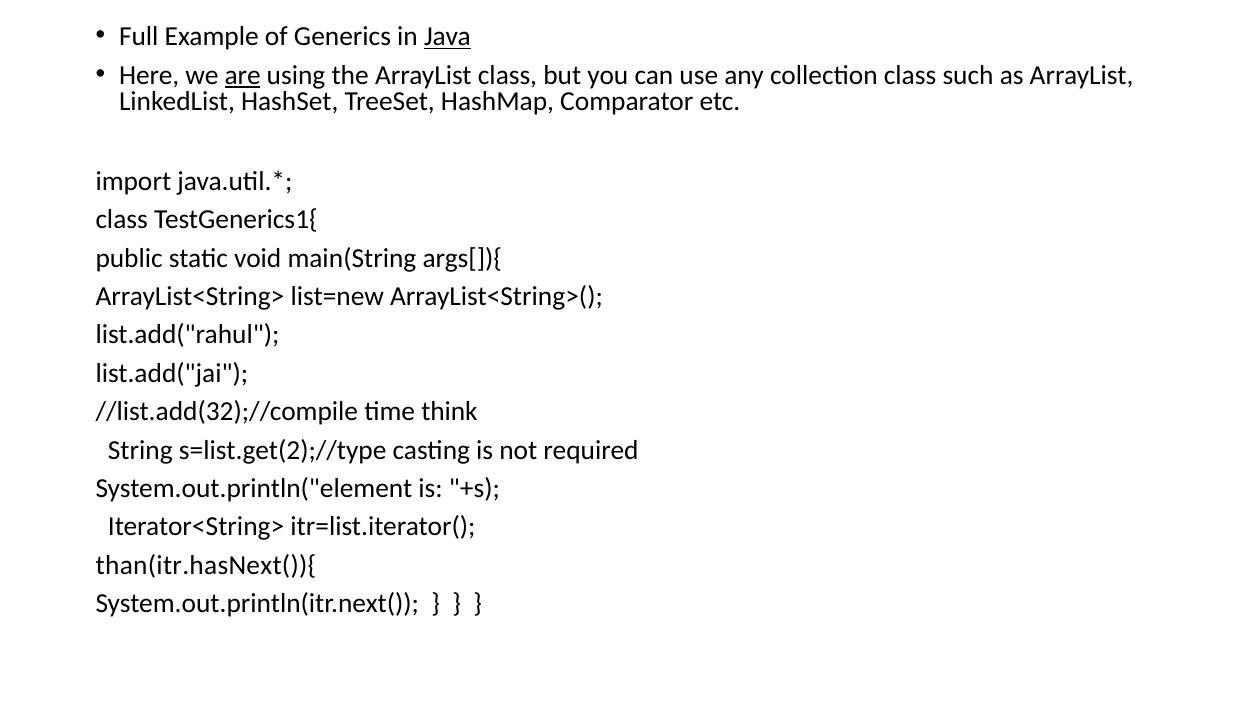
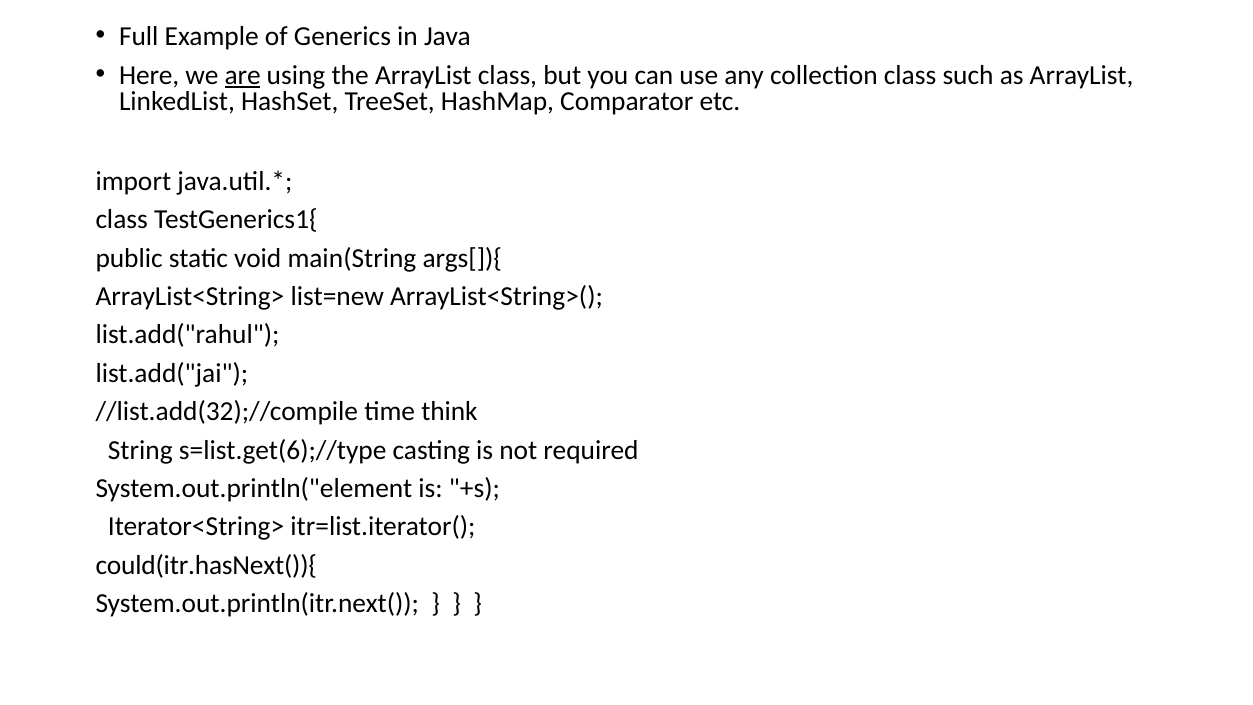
Java underline: present -> none (447, 37)
s=list.get(2);//type: s=list.get(2);//type -> s=list.get(6);//type (283, 450)
than(itr.hasNext()){: than(itr.hasNext()){ -> could(itr.hasNext()){ (206, 565)
